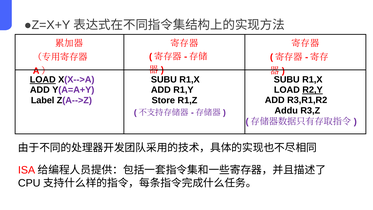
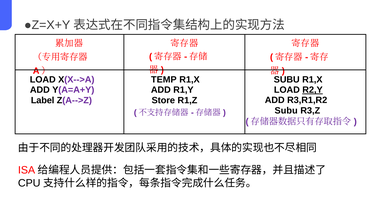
LOAD underline: present -> none (43, 80)
SUBU: SUBU -> TEMP (164, 80)
Addu: Addu -> Subu (286, 110)
